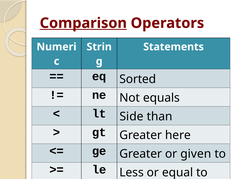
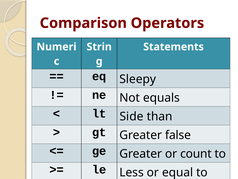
Comparison underline: present -> none (83, 23)
Sorted: Sorted -> Sleepy (138, 79)
here: here -> false (178, 135)
given: given -> count (196, 153)
